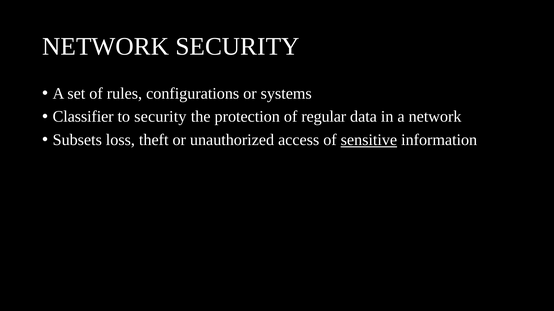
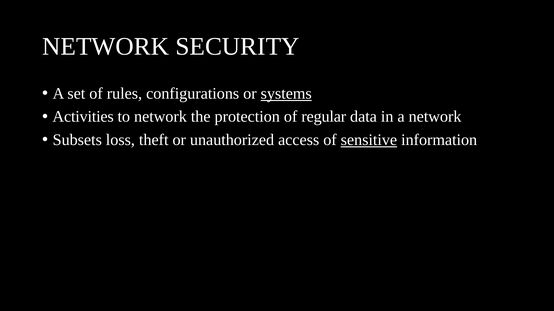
systems underline: none -> present (286, 94)
Classifier: Classifier -> Activities (83, 117)
to security: security -> network (160, 117)
